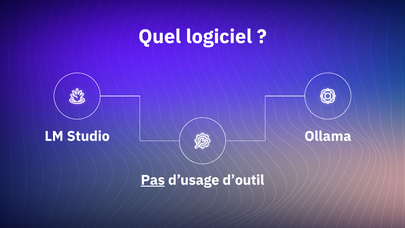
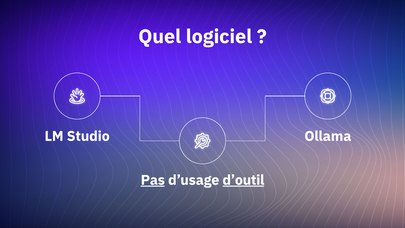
d’outil underline: none -> present (243, 180)
